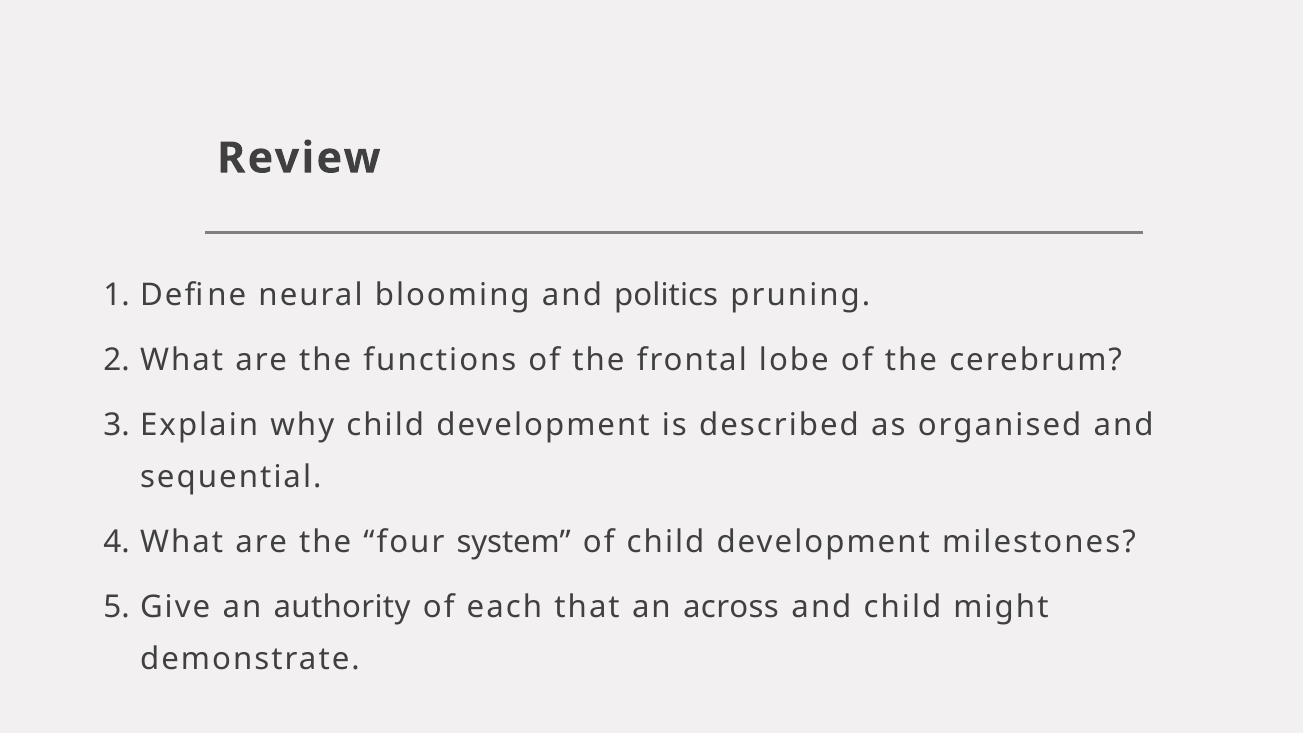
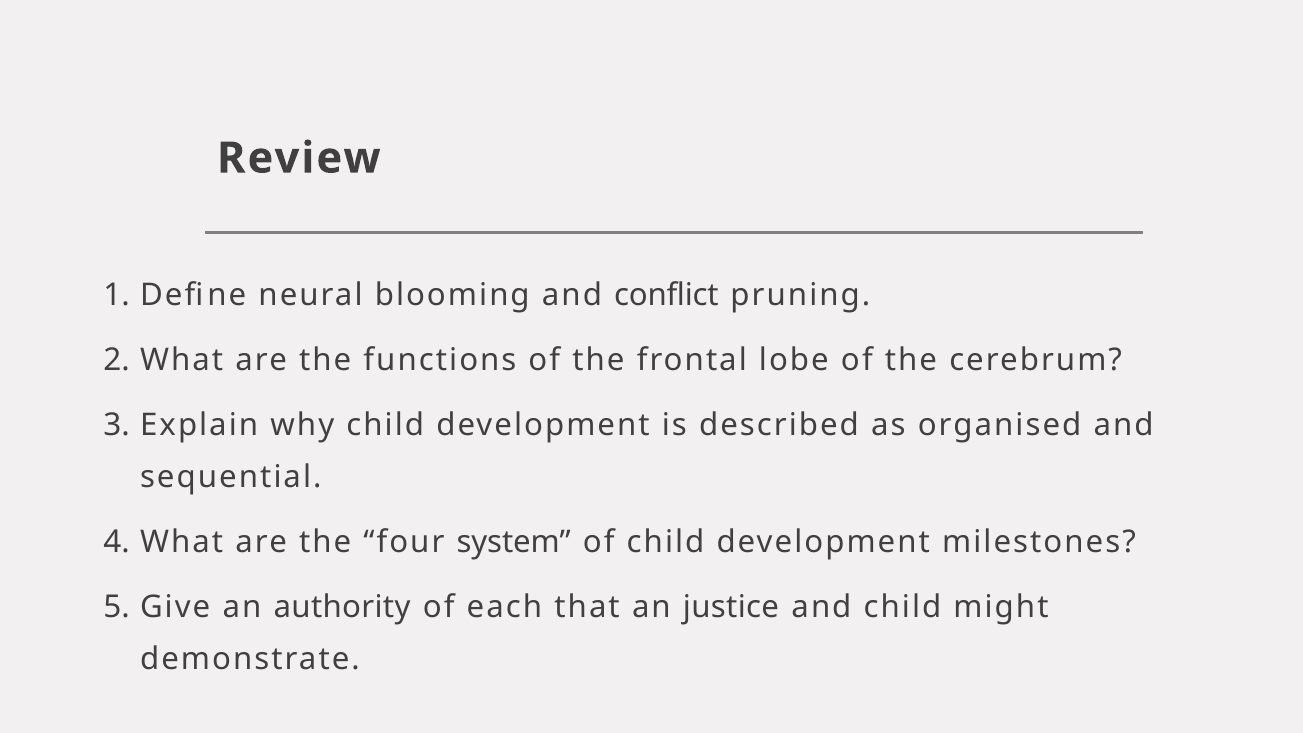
politics: politics -> conflict (666, 295)
across: across -> justice (731, 607)
